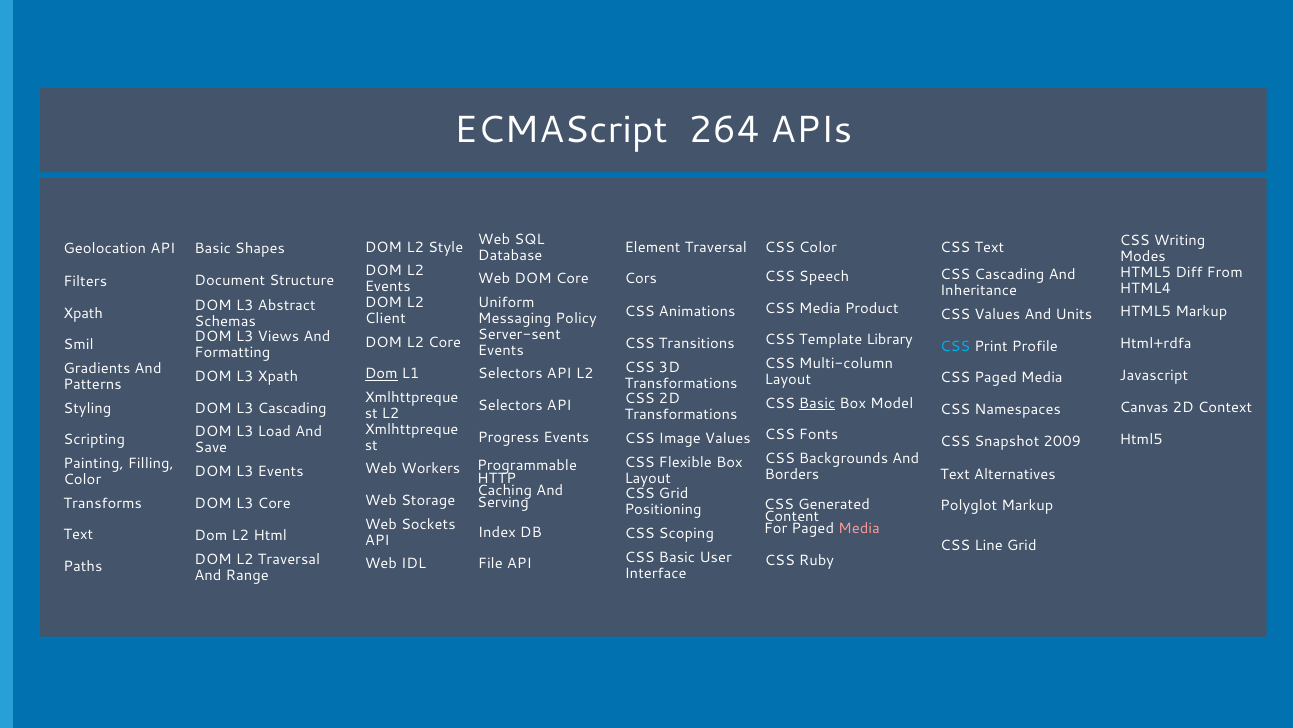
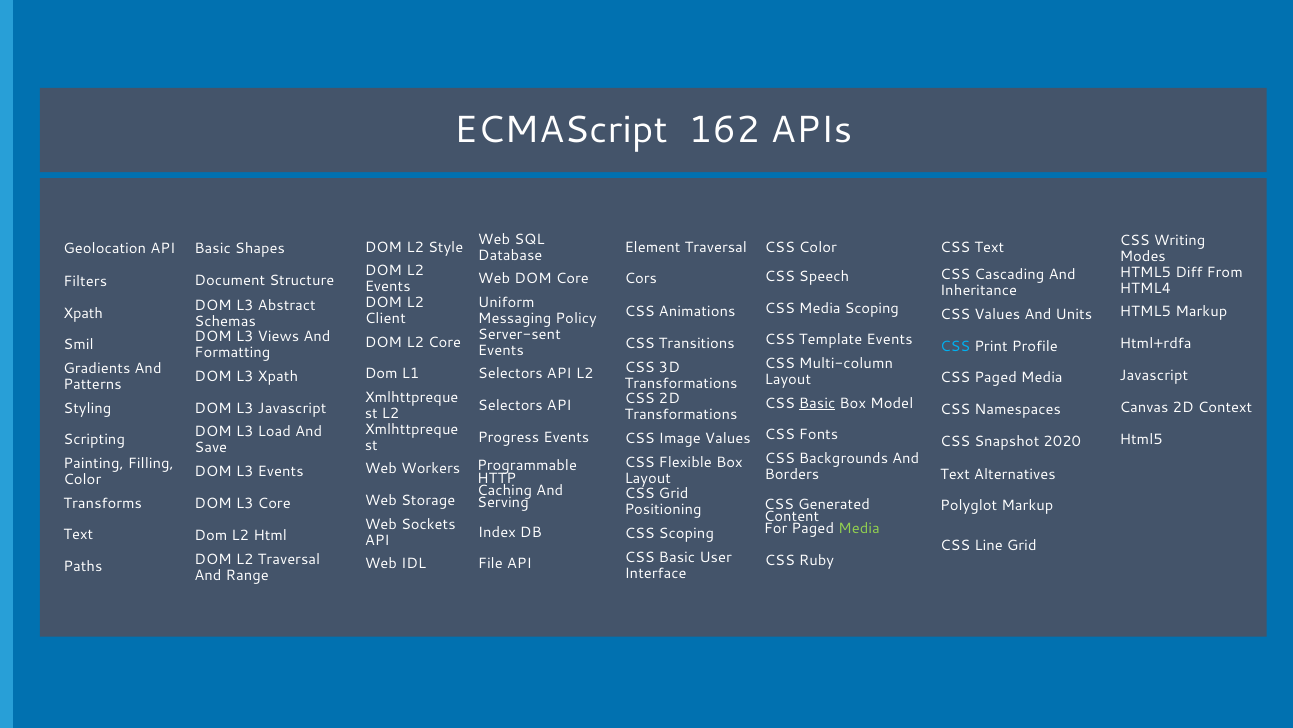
264: 264 -> 162 (724, 130)
Media Product: Product -> Scoping (872, 308)
Template Library: Library -> Events (889, 340)
Dom underline: present -> none (381, 374)
L3 Cascading: Cascading -> Javascript (292, 408)
2009: 2009 -> 2020 (1062, 441)
Media colour: pink -> light green (859, 529)
